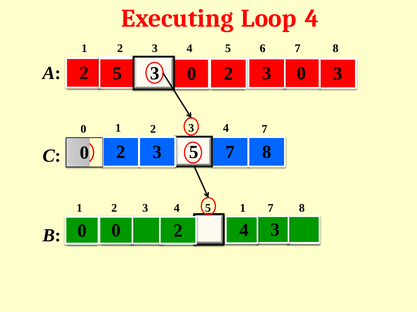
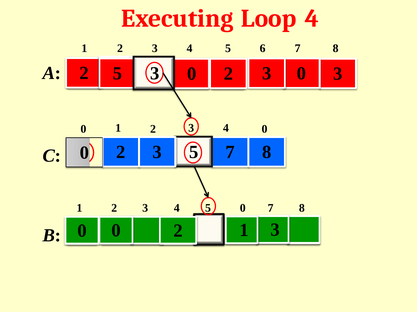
7: 7 -> 0 (264, 129)
5 1: 1 -> 0 (243, 208)
B 4: 4 -> 1 (244, 231)
